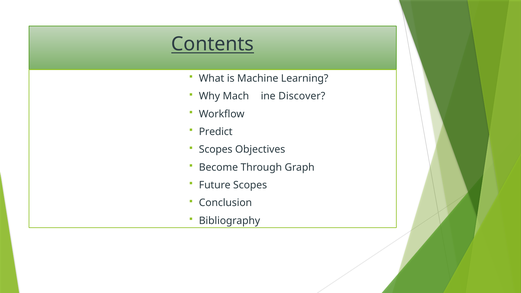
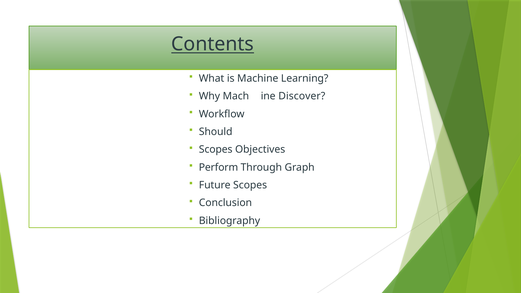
Predict: Predict -> Should (216, 132)
Become: Become -> Perform (218, 167)
